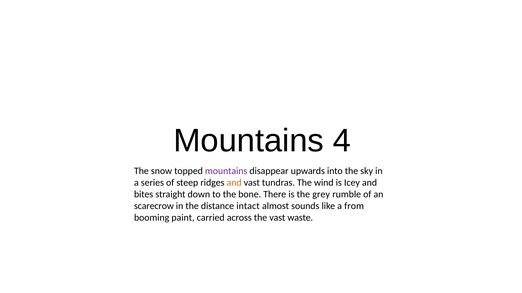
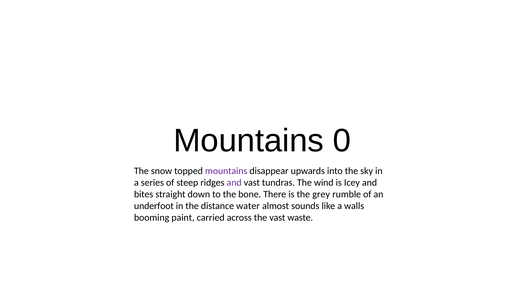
4: 4 -> 0 (342, 141)
and colour: orange -> purple (234, 183)
scarecrow: scarecrow -> underfoot (154, 206)
intact: intact -> water (248, 206)
from: from -> walls (354, 206)
